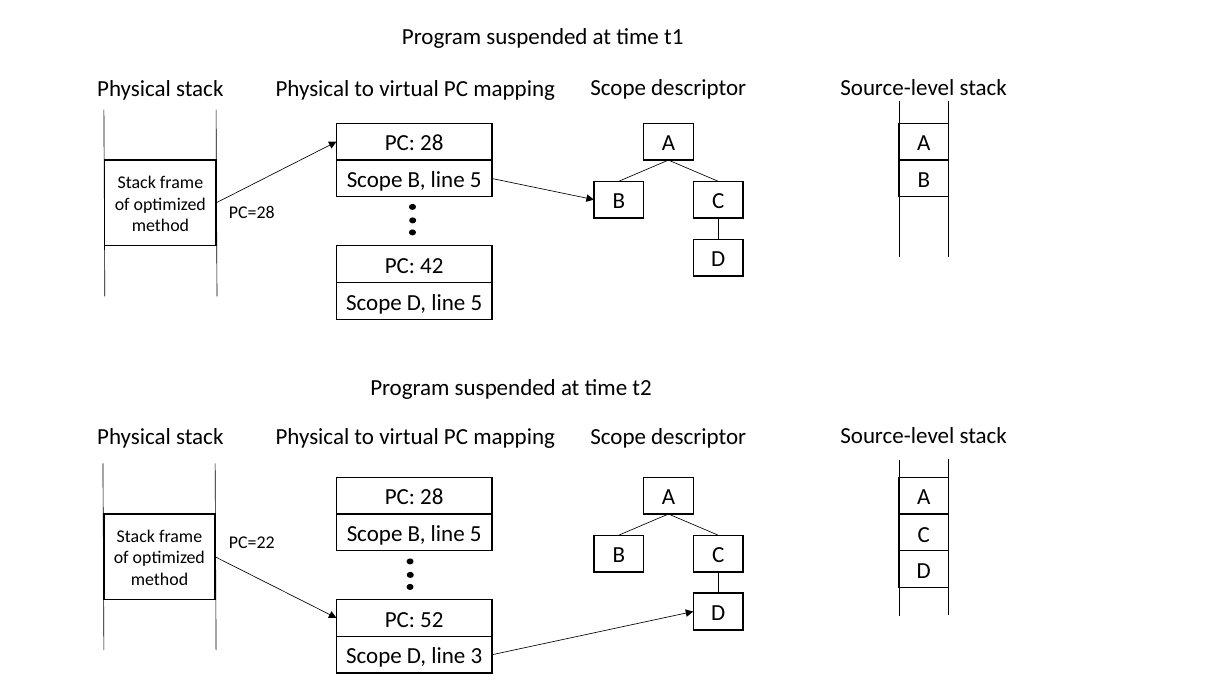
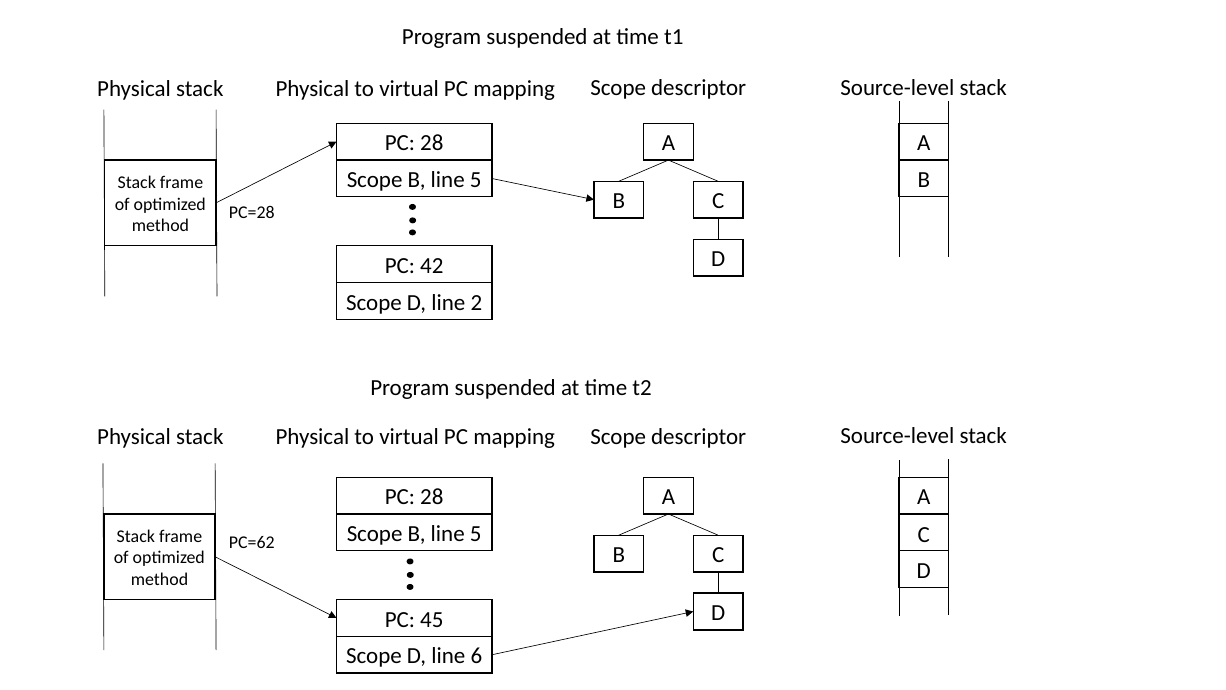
D line 5: 5 -> 2 (476, 302)
PC=22: PC=22 -> PC=62 (252, 542)
52: 52 -> 45 (432, 619)
3: 3 -> 6 (476, 656)
